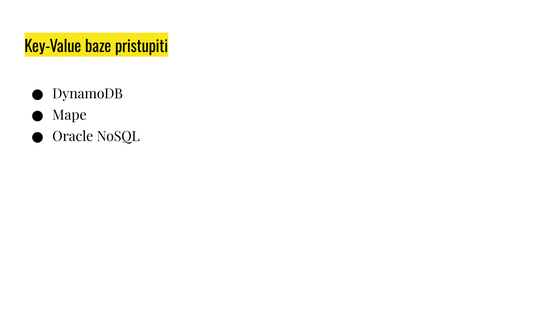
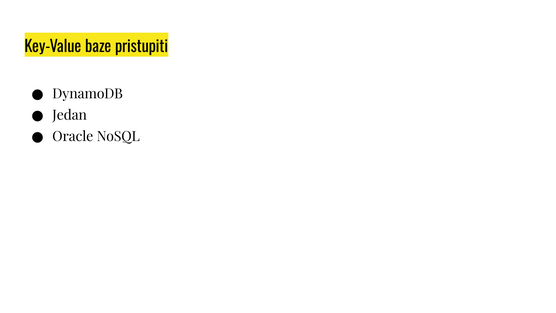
Mape: Mape -> Jedan (70, 115)
